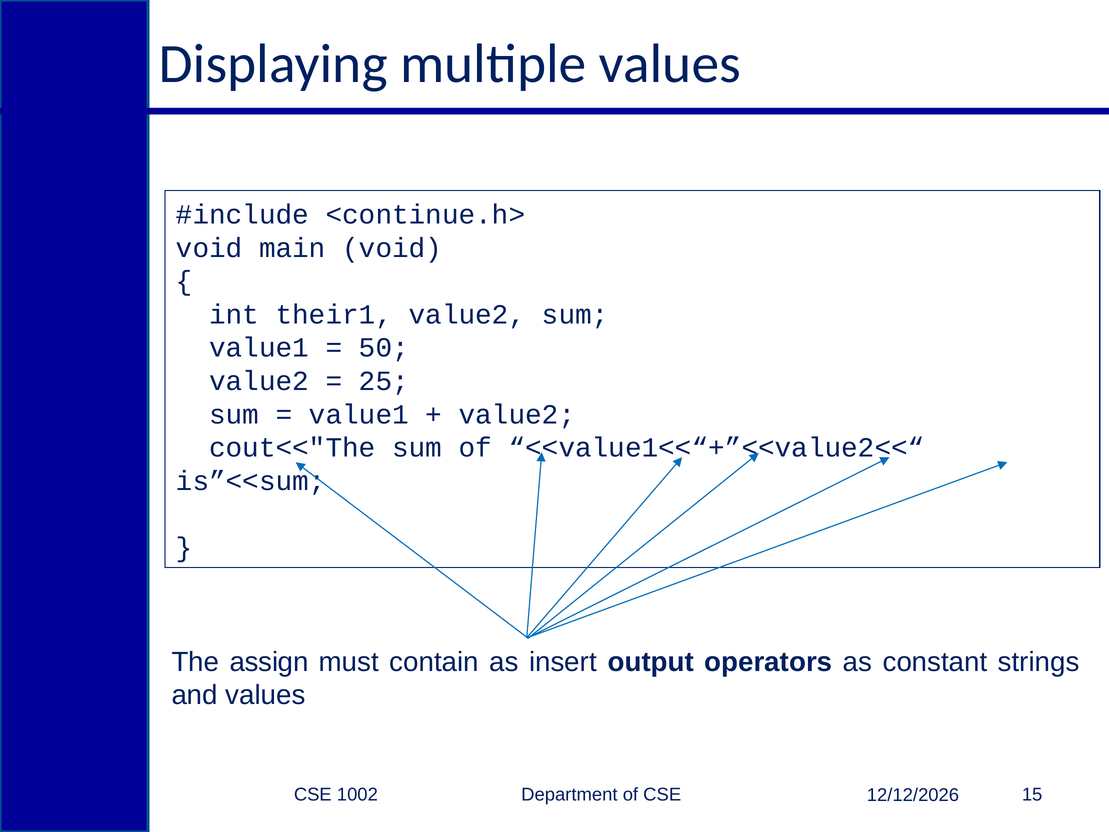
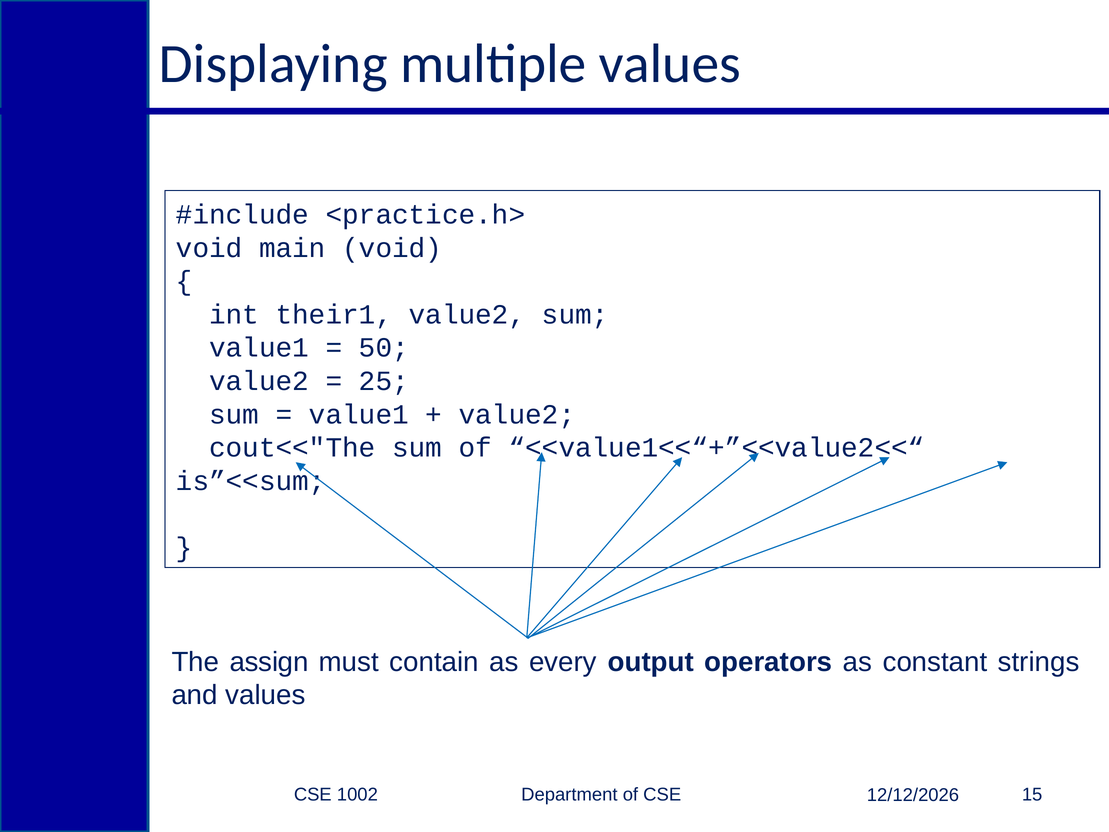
<continue.h>: <continue.h> -> <practice.h> (425, 215)
insert: insert -> every (563, 662)
